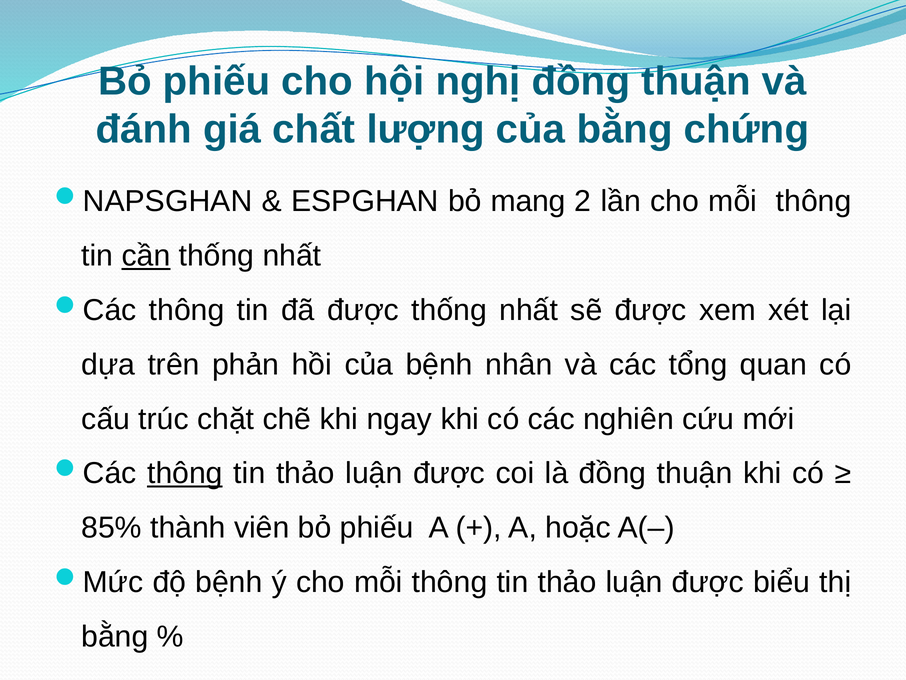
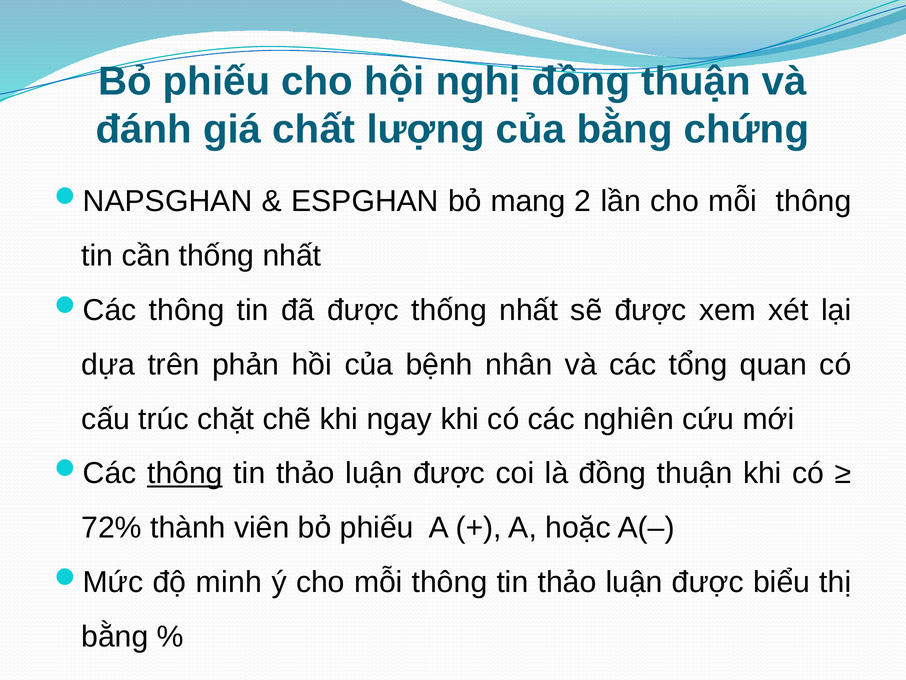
cần underline: present -> none (146, 256)
85%: 85% -> 72% (112, 528)
độ bệnh: bệnh -> minh (229, 582)
